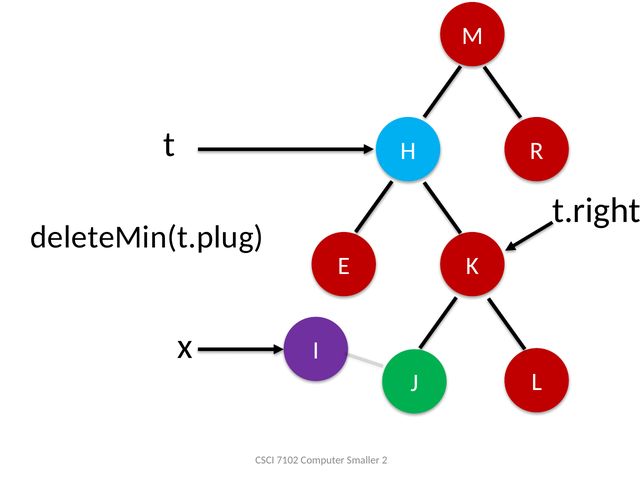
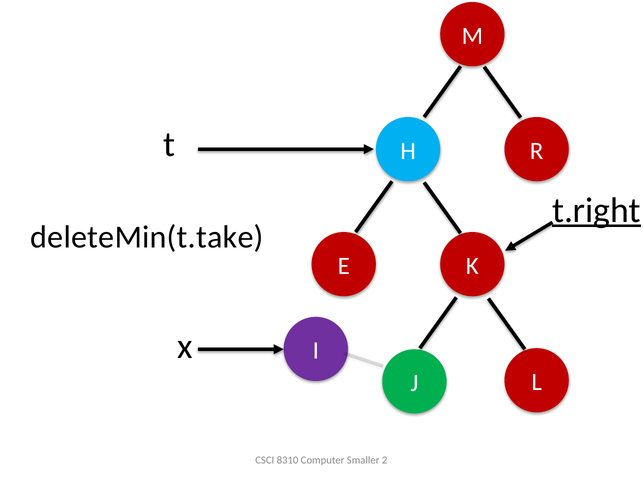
t.right underline: none -> present (596, 211)
deleteMin(t.plug: deleteMin(t.plug -> deleteMin(t.take (147, 237)
7102: 7102 -> 8310 (288, 460)
